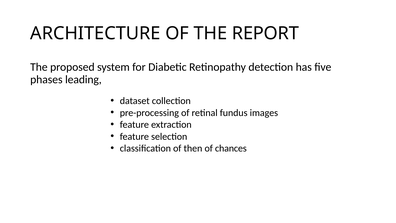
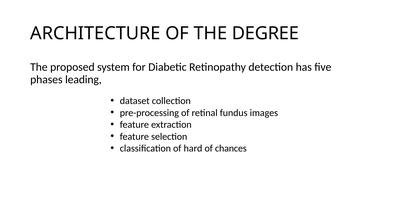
REPORT: REPORT -> DEGREE (265, 33)
then: then -> hard (193, 148)
